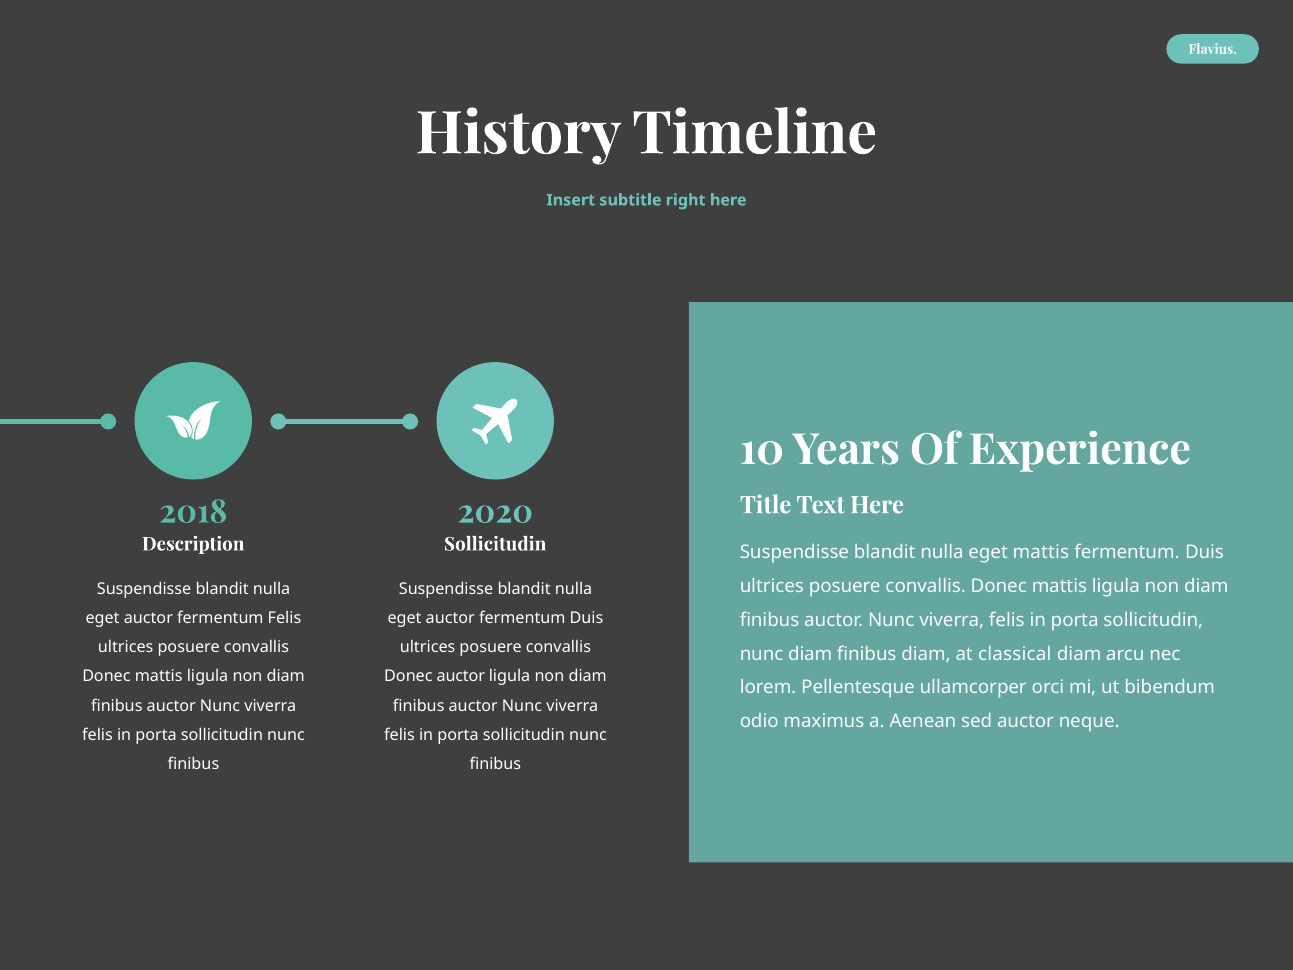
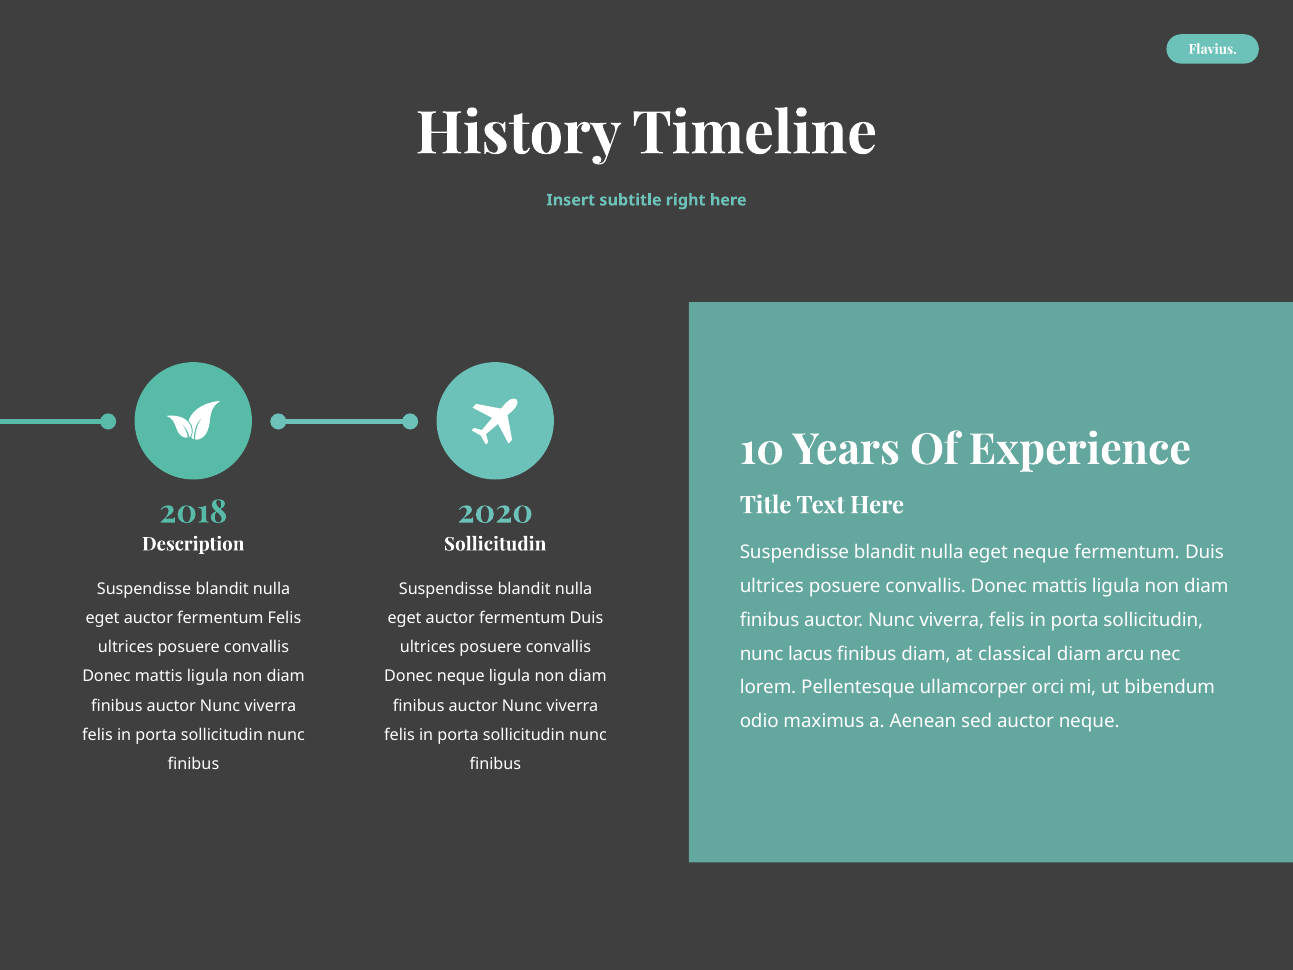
eget mattis: mattis -> neque (1041, 552)
nunc diam: diam -> lacus (810, 654)
Donec auctor: auctor -> neque (461, 676)
